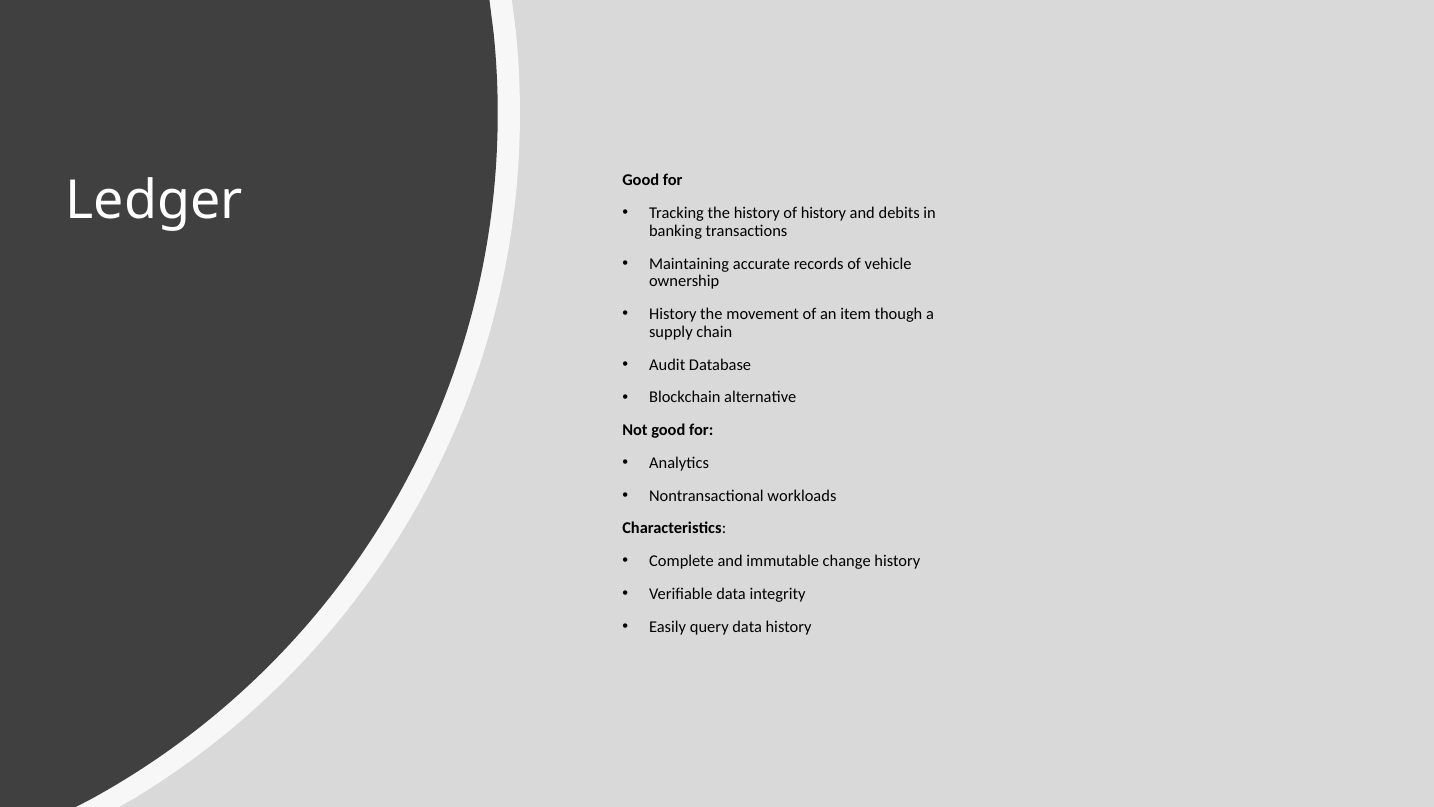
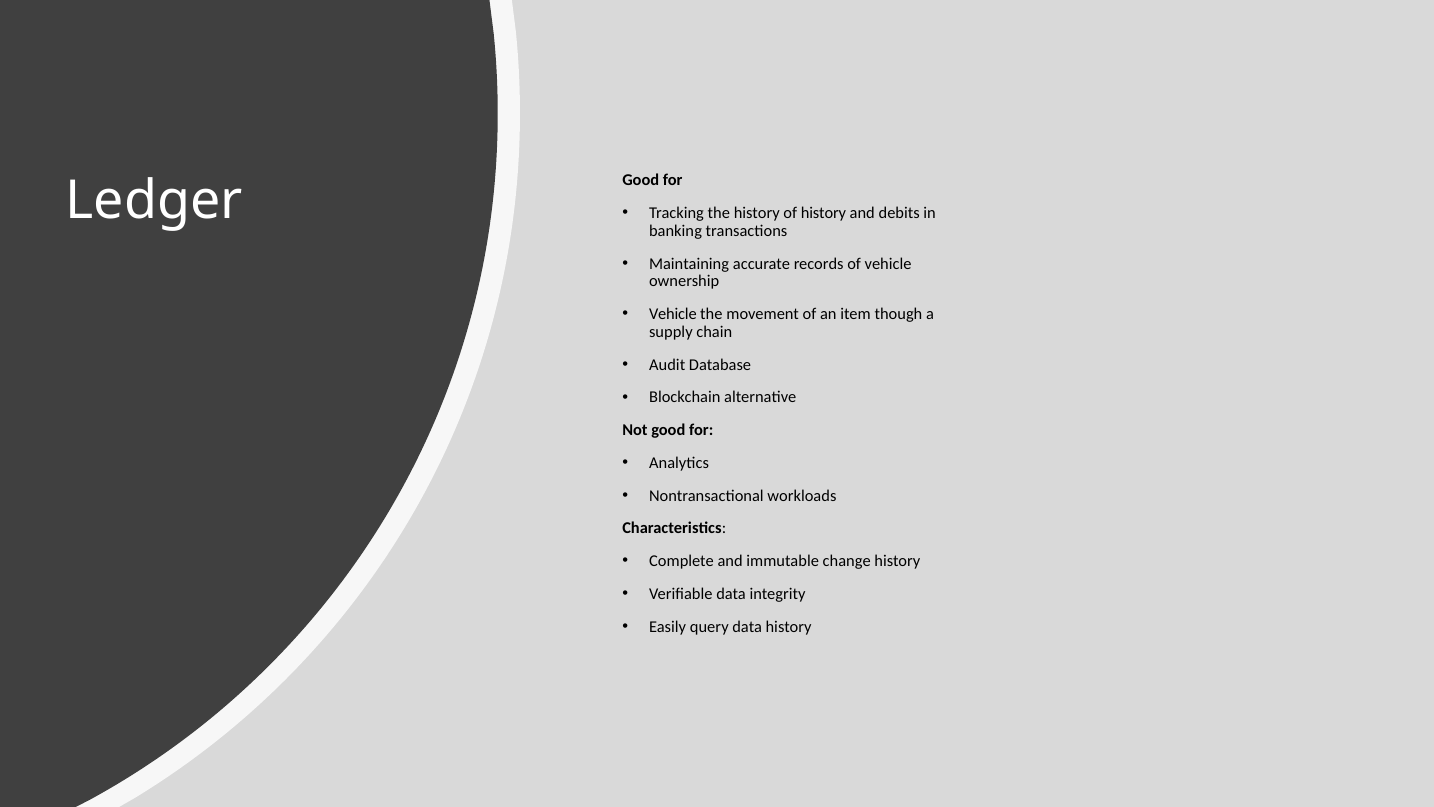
History: History -> Vehicle (673, 314)
